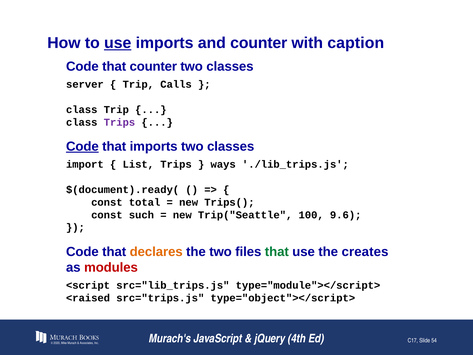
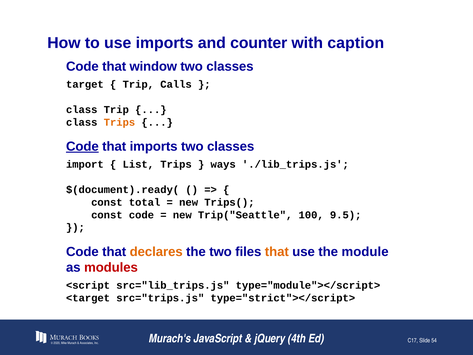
use underline: present -> none (118, 43)
that counter: counter -> window (153, 66)
server: server -> target (85, 84)
Trips colour: purple -> orange (119, 122)
const such: such -> code (141, 215)
9.6: 9.6 -> 9.5 (346, 215)
that colour: green -> orange (277, 252)
creates: creates -> module (365, 252)
<raised: <raised -> <target (88, 298)
type="object"></script>: type="object"></script> -> type="strict"></script> (283, 298)
